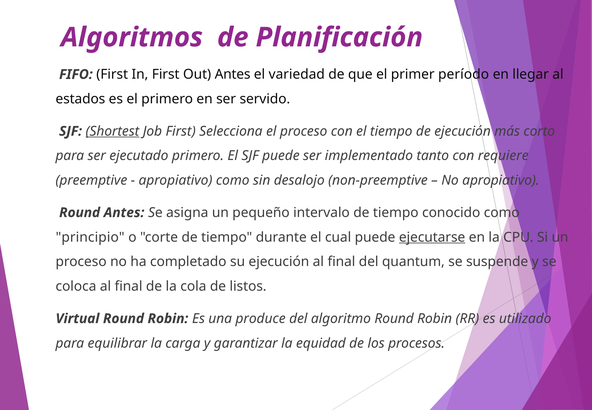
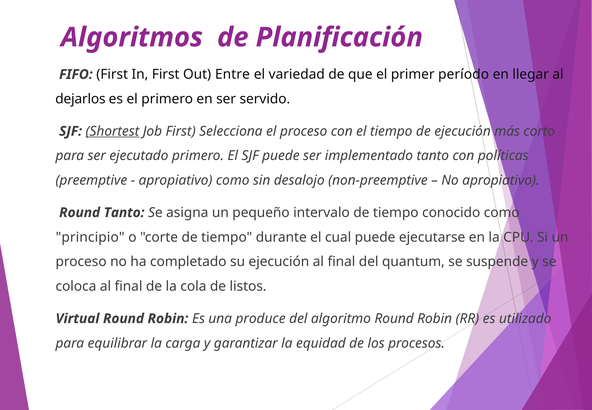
Out Antes: Antes -> Entre (232, 74)
estados: estados -> dejarlos (80, 99)
requiere: requiere -> políticas (503, 156)
Round Antes: Antes -> Tanto (124, 213)
ejecutarse underline: present -> none (432, 237)
